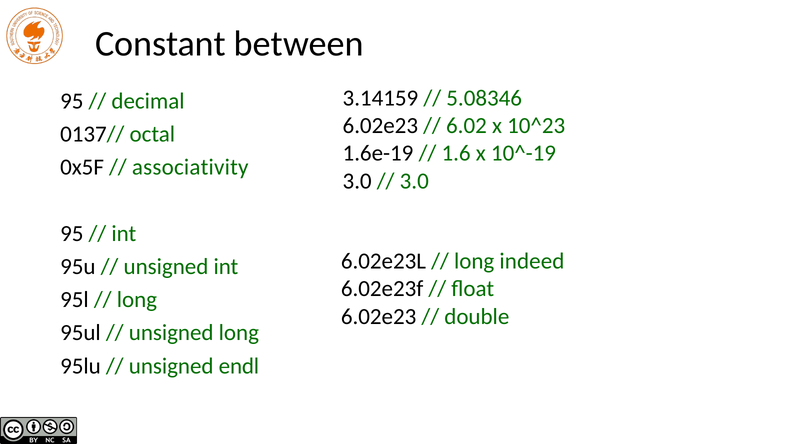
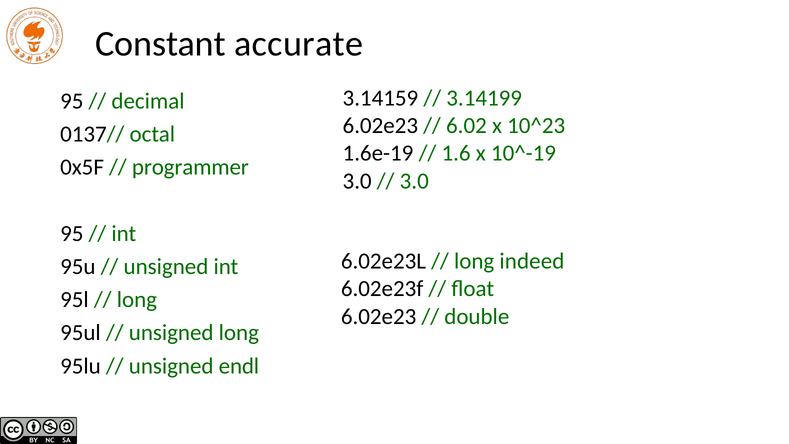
between: between -> accurate (299, 44)
5.08346: 5.08346 -> 3.14199 (484, 98)
associativity: associativity -> programmer (190, 167)
